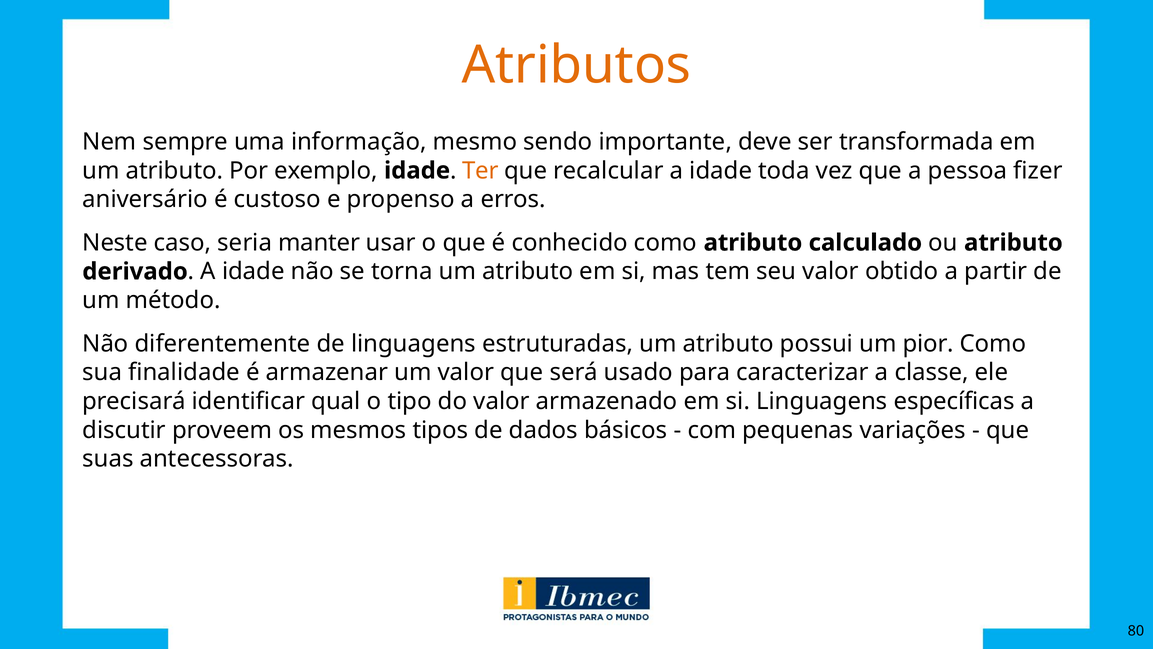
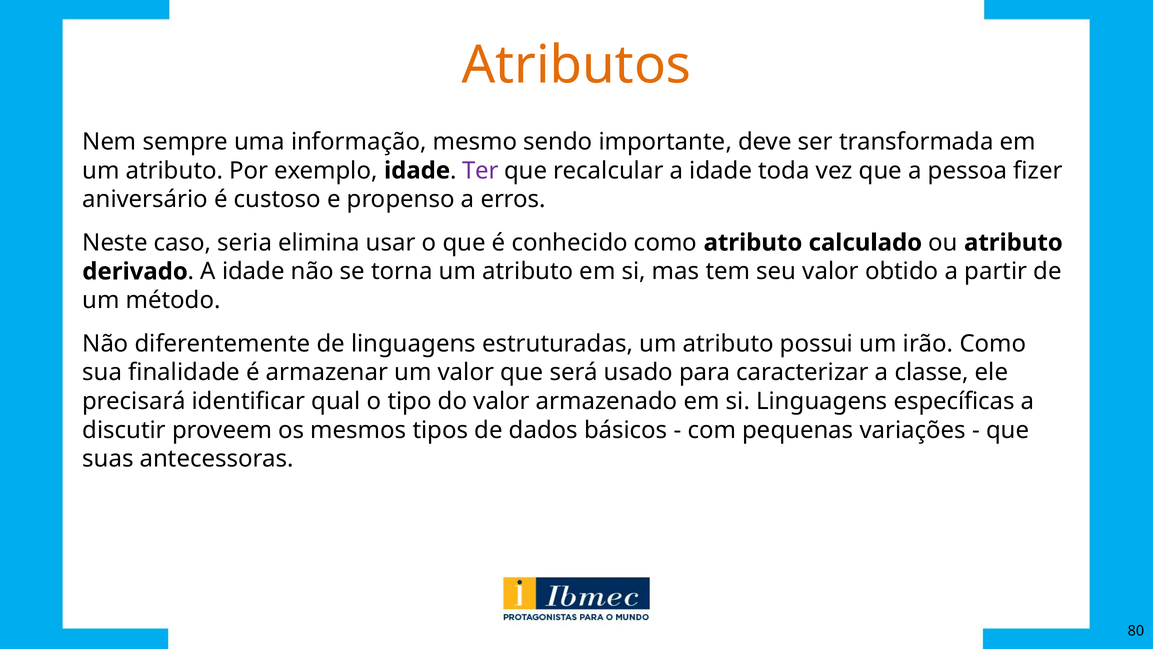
Ter colour: orange -> purple (480, 170)
manter: manter -> elimina (319, 243)
pior: pior -> irão (928, 343)
